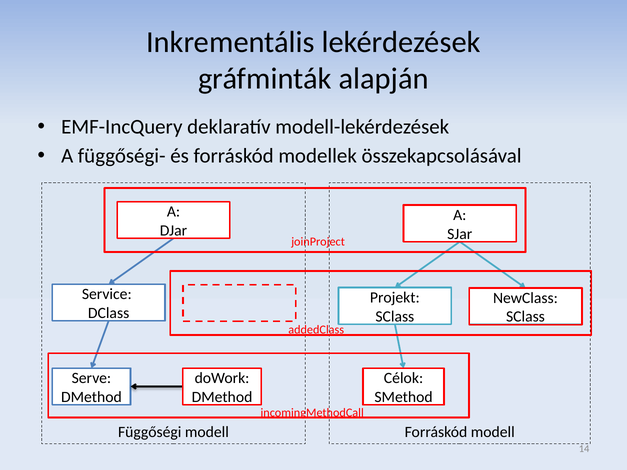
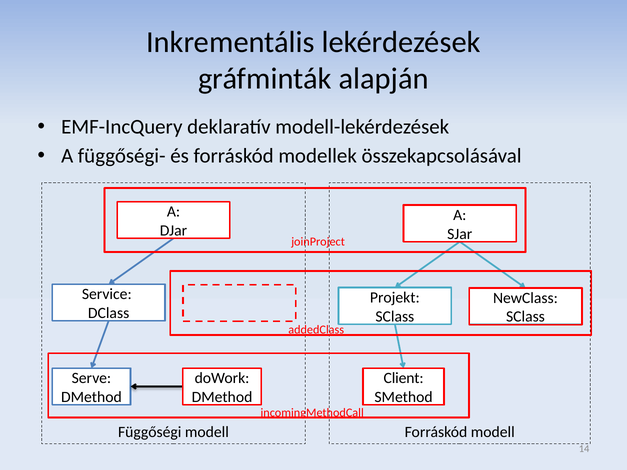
Célok: Célok -> Client (404, 378)
